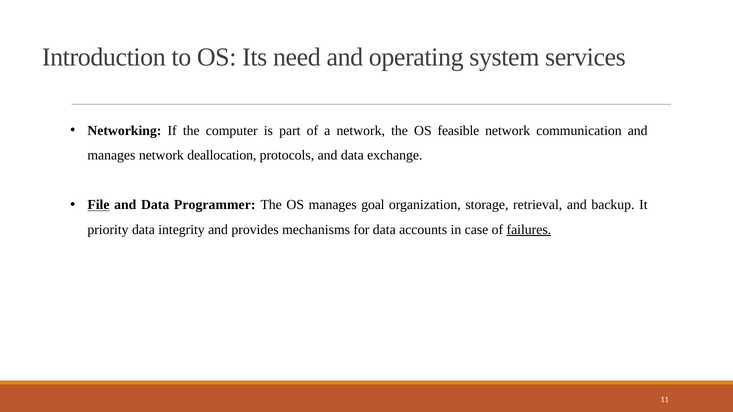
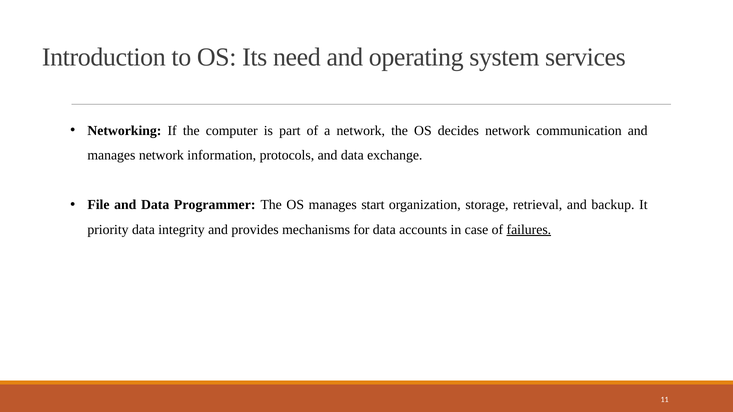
feasible: feasible -> decides (458, 131)
deallocation: deallocation -> information (222, 156)
File underline: present -> none (98, 205)
goal: goal -> start (373, 205)
